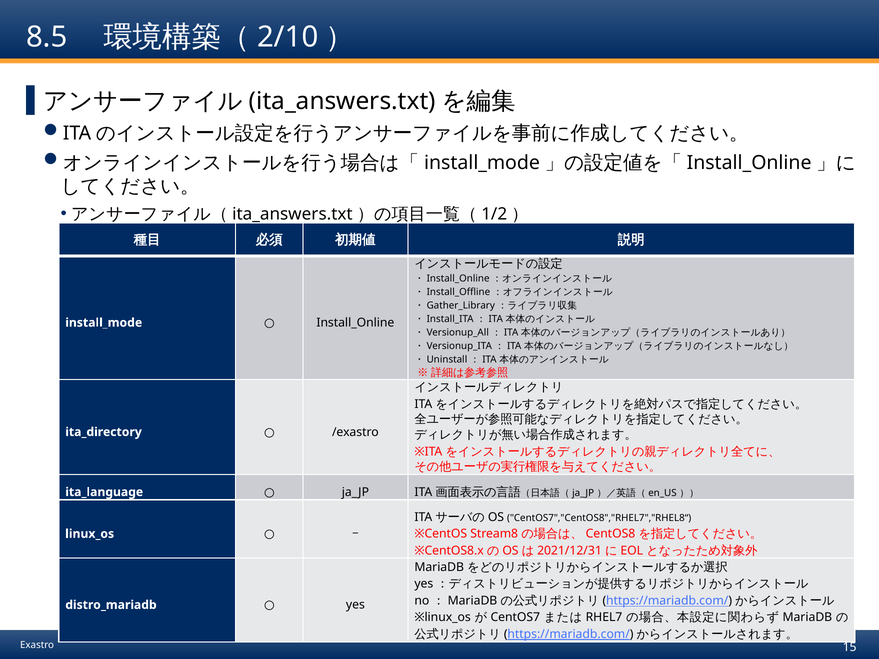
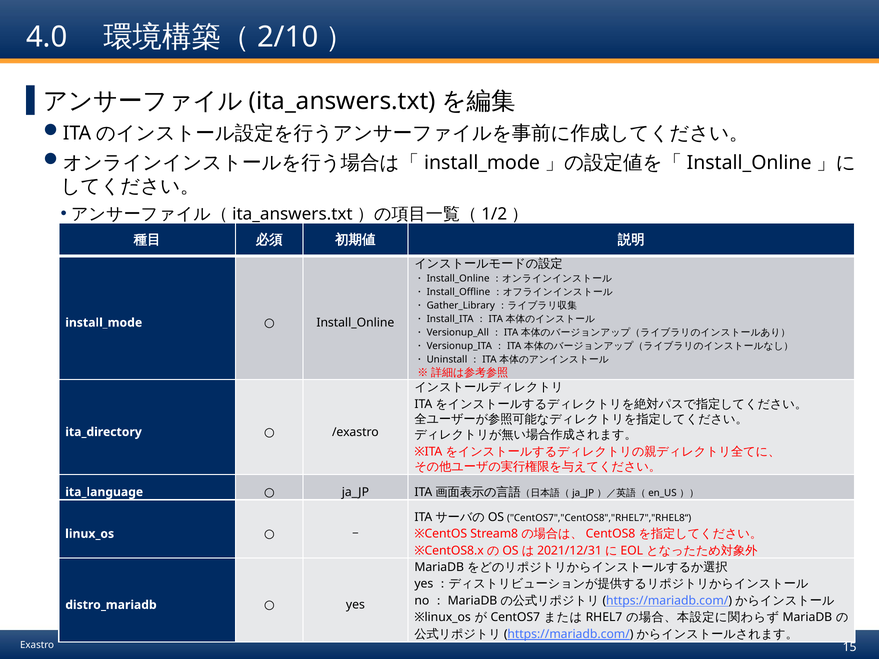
8.5: 8.5 -> 4.0 (47, 37)
